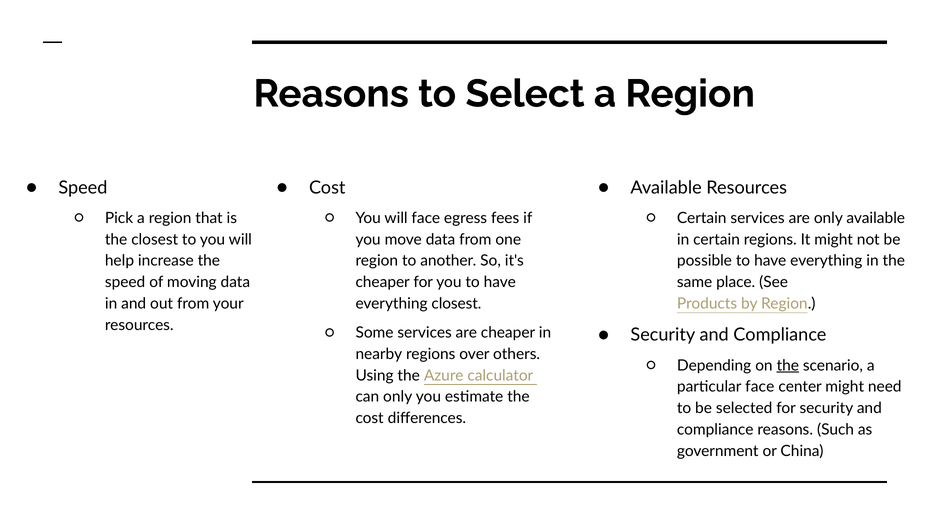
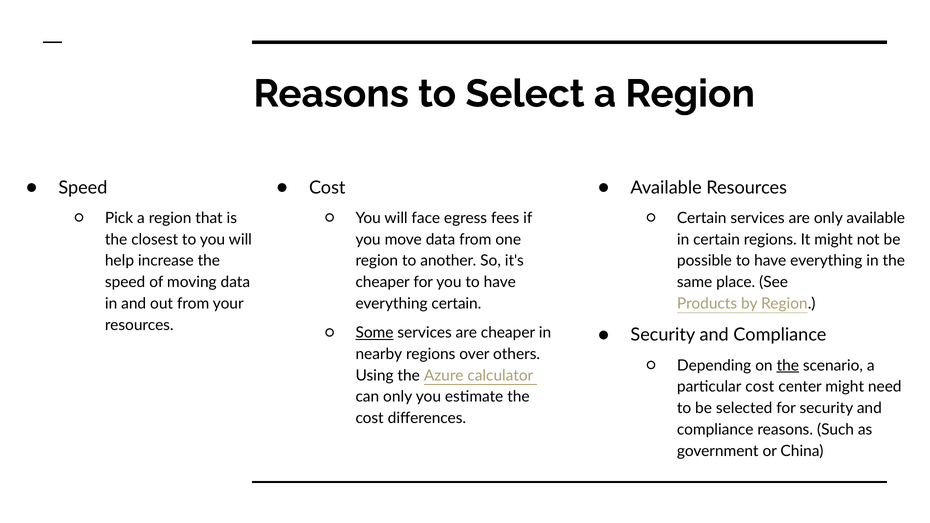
everything closest: closest -> certain (456, 304)
Some underline: none -> present (375, 333)
particular face: face -> cost (760, 387)
